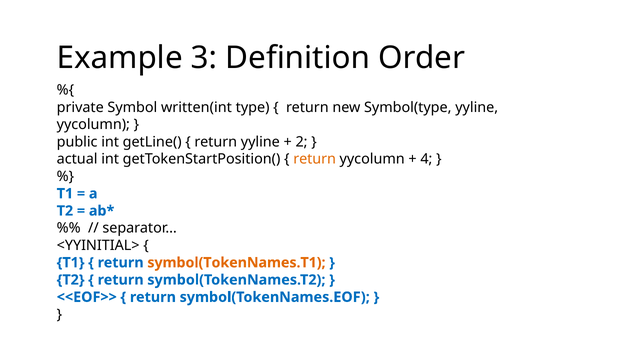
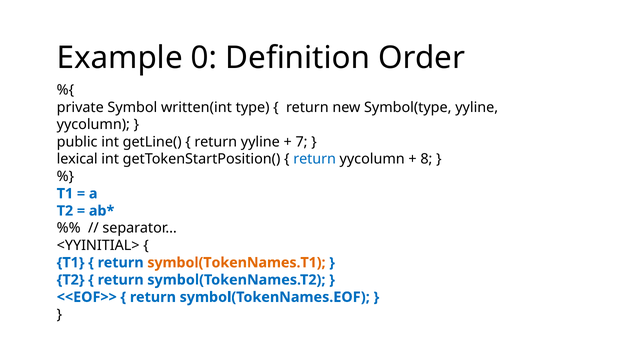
3: 3 -> 0 (204, 58)
2: 2 -> 7 (302, 142)
actual: actual -> lexical (77, 159)
return colour: orange -> blue (315, 159)
4: 4 -> 8 (426, 159)
